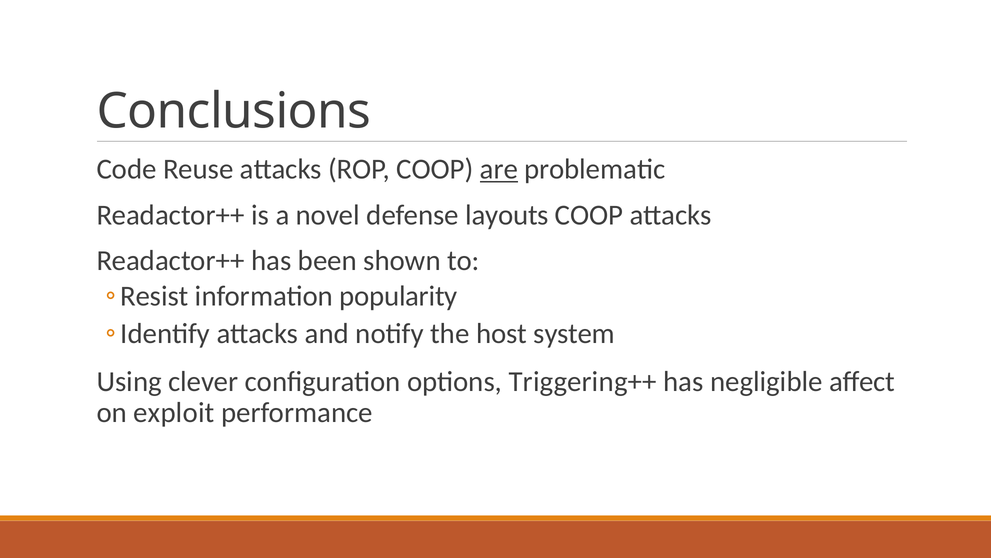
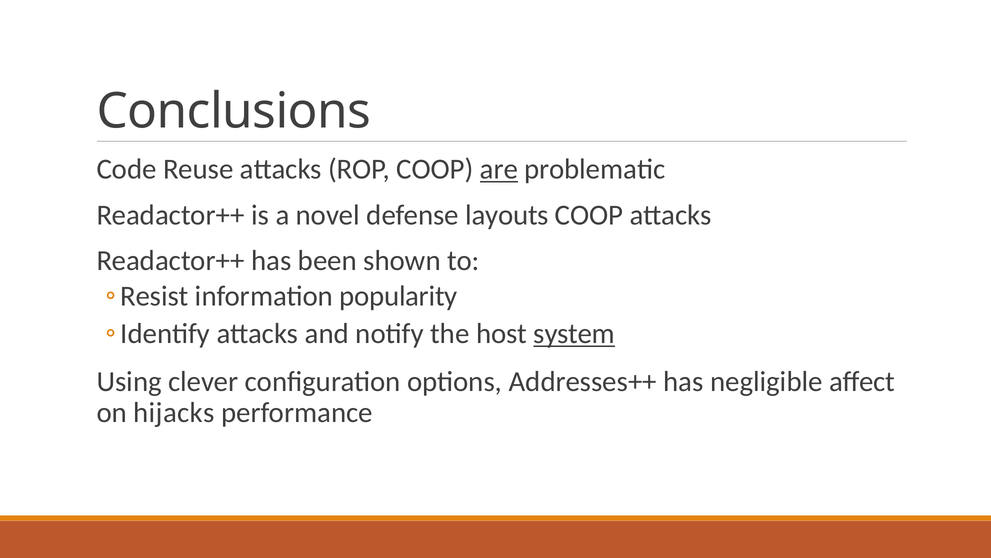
system underline: none -> present (574, 333)
Triggering++: Triggering++ -> Addresses++ (583, 381)
exploit: exploit -> hijacks (174, 412)
